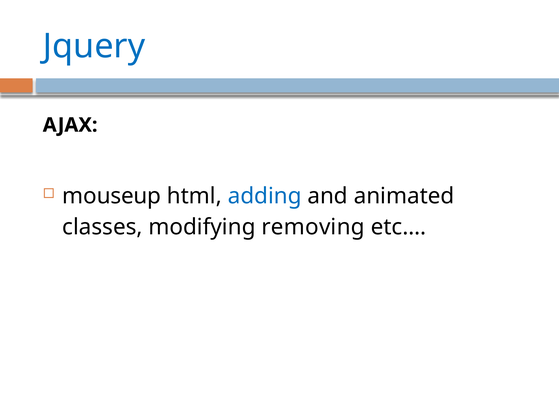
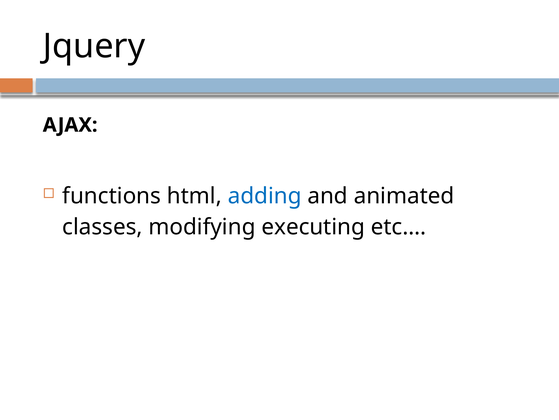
Jquery colour: blue -> black (94, 46)
mouseup: mouseup -> functions (112, 196)
removing: removing -> executing (313, 227)
